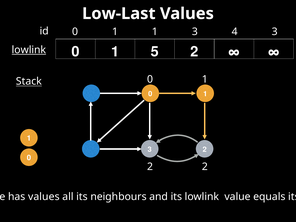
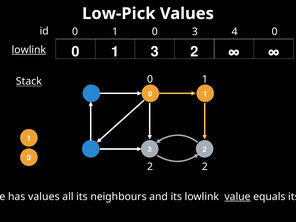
Low-Last: Low-Last -> Low-Pick (119, 14)
1: 1 -> 0 (155, 32)
4 3: 3 -> 0 (275, 32)
5: 5 -> 3 (155, 52)
value underline: none -> present (238, 197)
